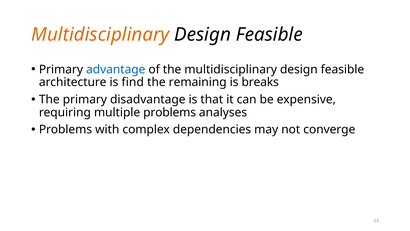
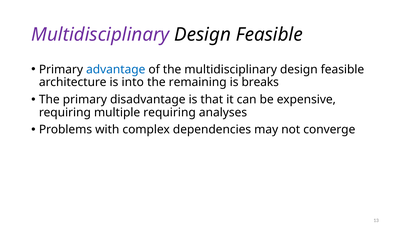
Multidisciplinary colour: orange -> purple (100, 34)
find: find -> into (133, 82)
multiple problems: problems -> requiring (170, 112)
